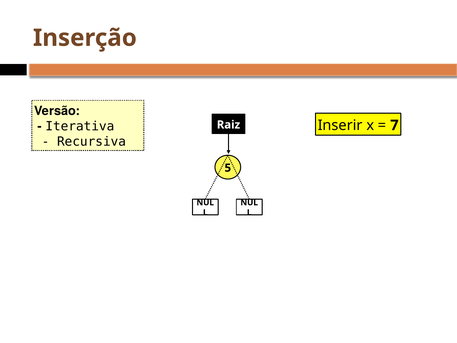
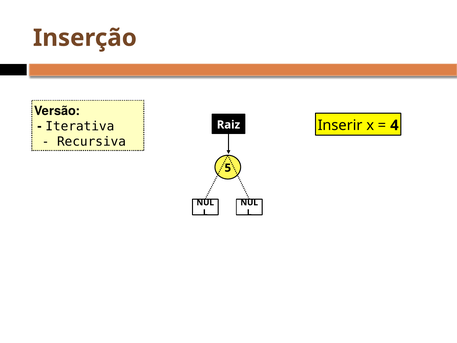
7: 7 -> 4 (394, 125)
